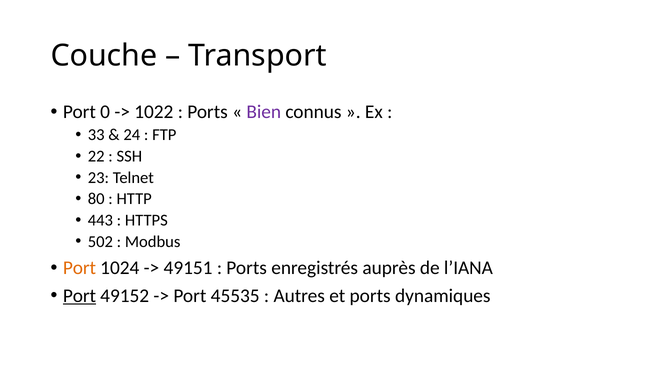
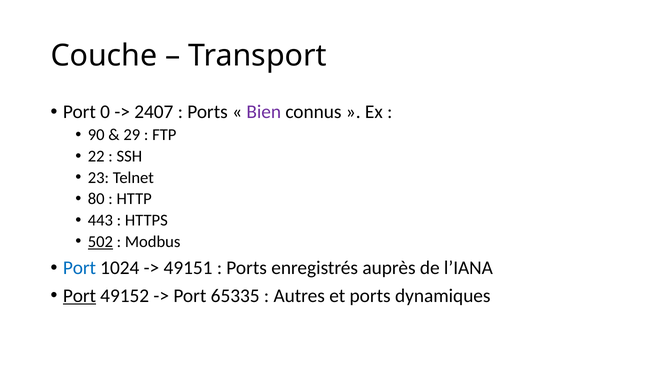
1022: 1022 -> 2407 (154, 112)
33: 33 -> 90 (96, 135)
24: 24 -> 29 (132, 135)
502 underline: none -> present (100, 242)
Port colour: orange -> blue (79, 268)
45535: 45535 -> 65335 (235, 296)
